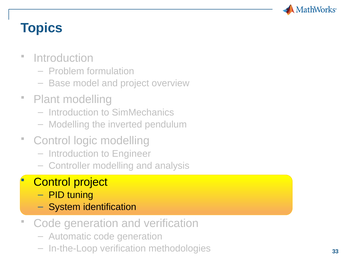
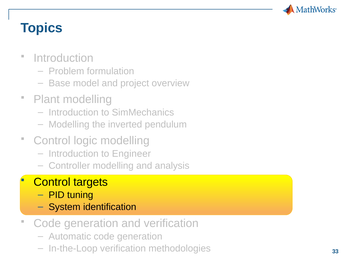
Control project: project -> targets (91, 182)
